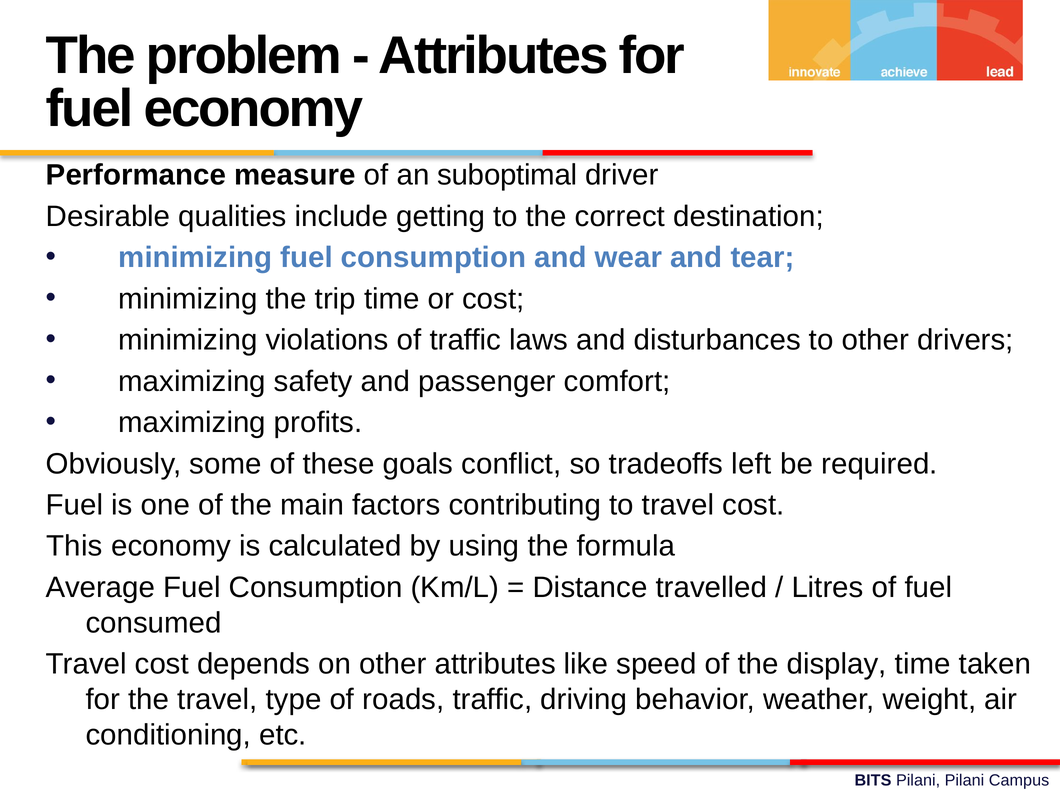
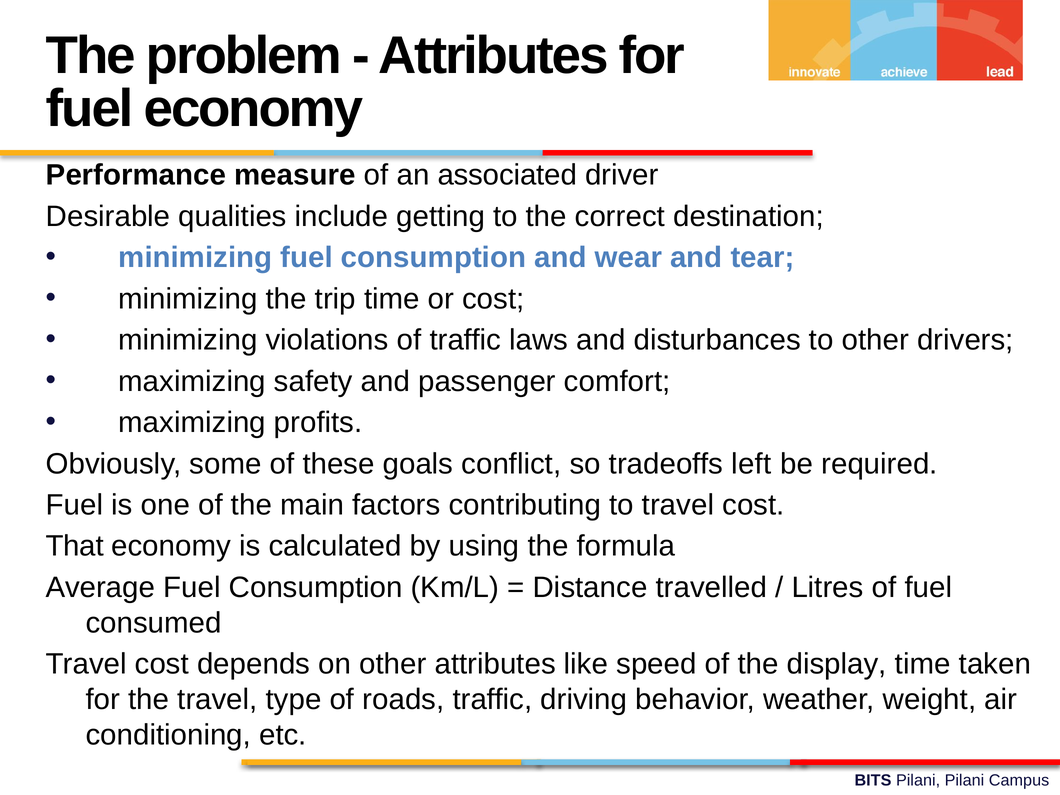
suboptimal: suboptimal -> associated (507, 175)
This: This -> That (75, 546)
